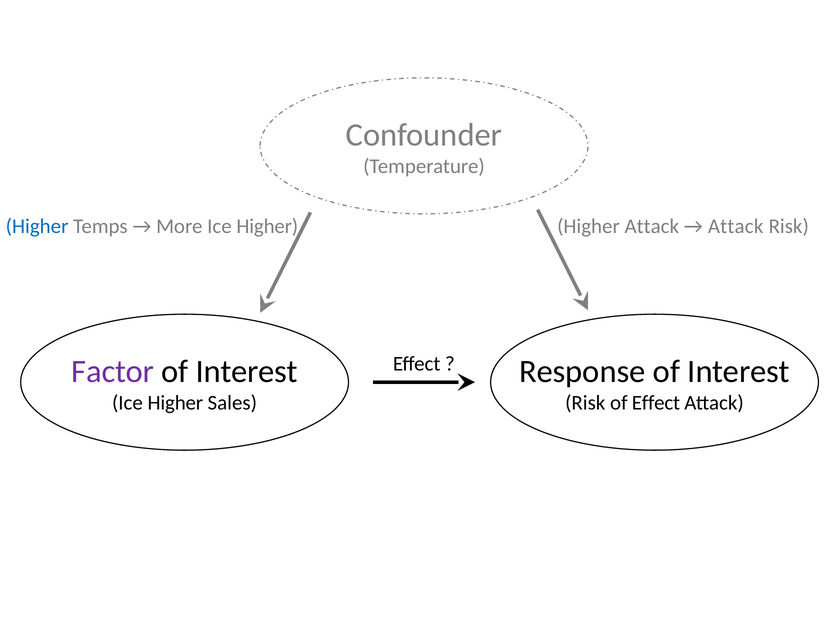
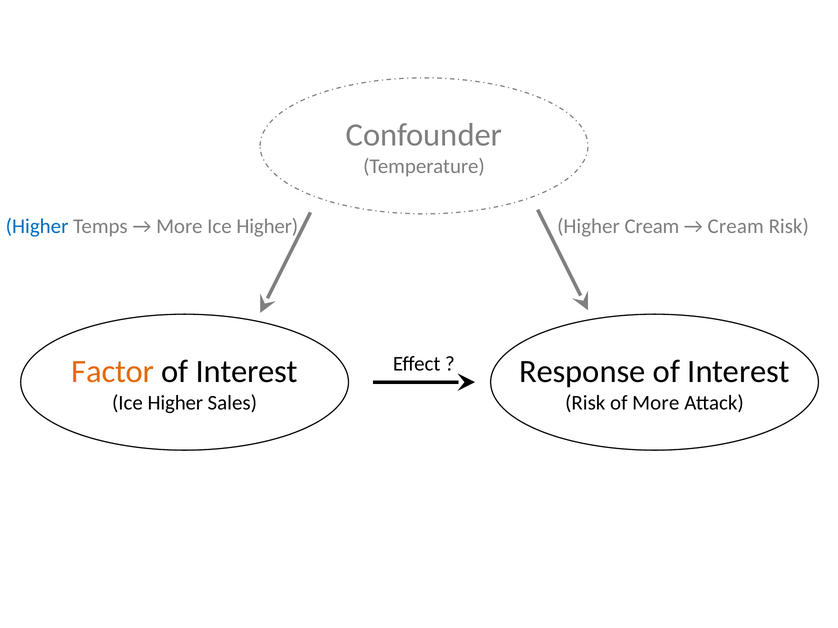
Higher Attack: Attack -> Cream (652, 227)
Attack: Attack -> Cream (736, 227)
Factor colour: purple -> orange (113, 372)
of Effect: Effect -> More (656, 403)
